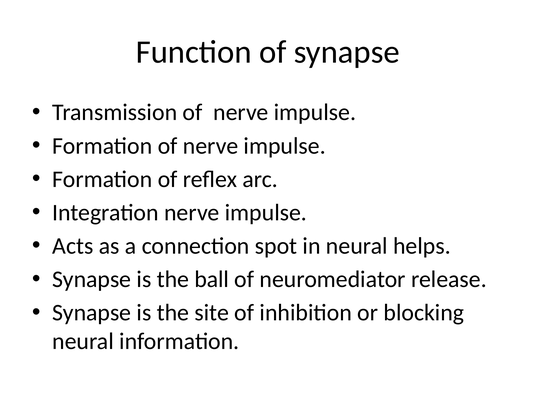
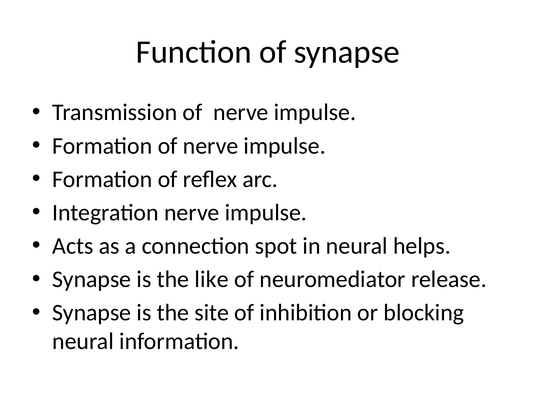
ball: ball -> like (212, 279)
